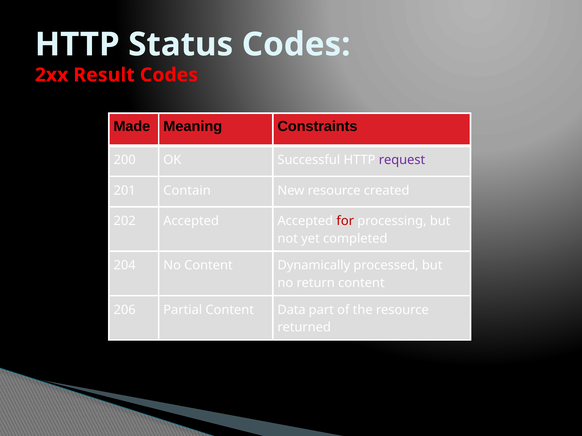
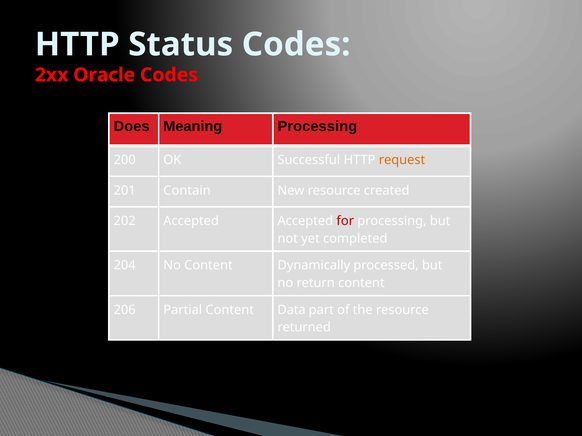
Result: Result -> Oracle (104, 75)
Made: Made -> Does (132, 126)
Meaning Constraints: Constraints -> Processing (317, 126)
request colour: purple -> orange (402, 160)
